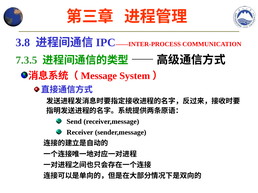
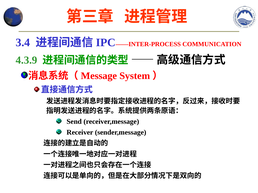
3.8: 3.8 -> 3.4 (23, 43)
7.3.5: 7.3.5 -> 4.3.9 (27, 60)
